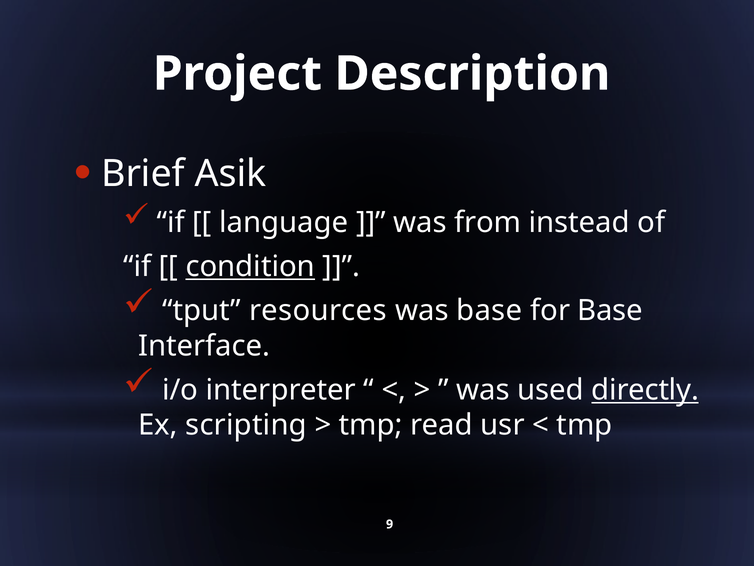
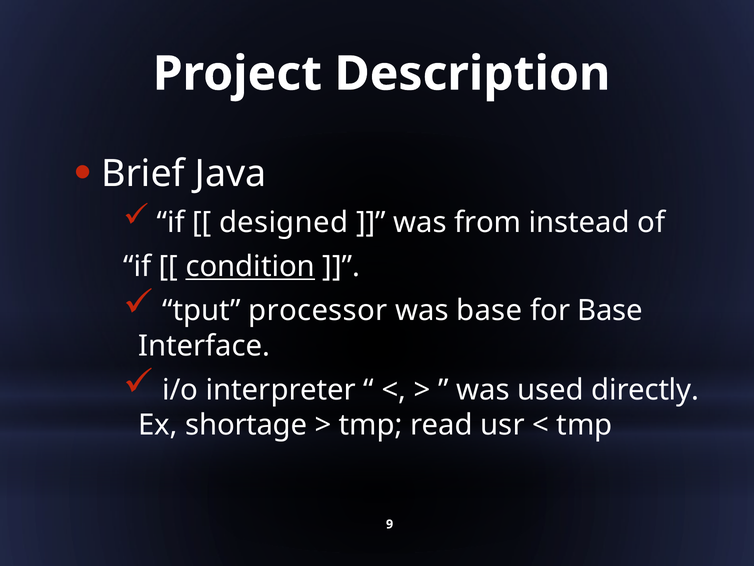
Asik: Asik -> Java (231, 174)
language: language -> designed (284, 222)
resources: resources -> processor (318, 310)
directly underline: present -> none (645, 390)
scripting: scripting -> shortage (246, 425)
